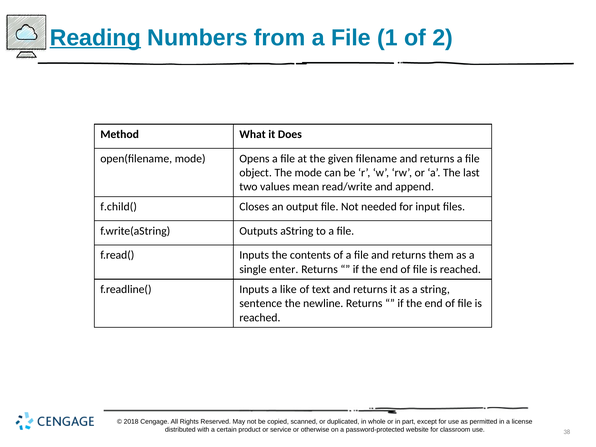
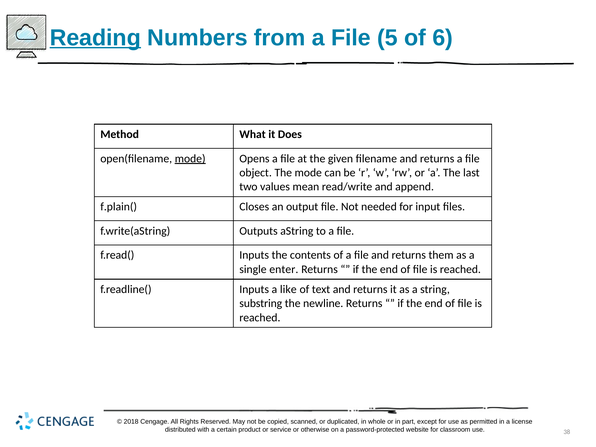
1: 1 -> 5 (388, 38)
2: 2 -> 6 (443, 38)
mode underline: none -> present (190, 159)
f.child(: f.child( -> f.plain( (119, 207)
sentence: sentence -> substring (261, 303)
